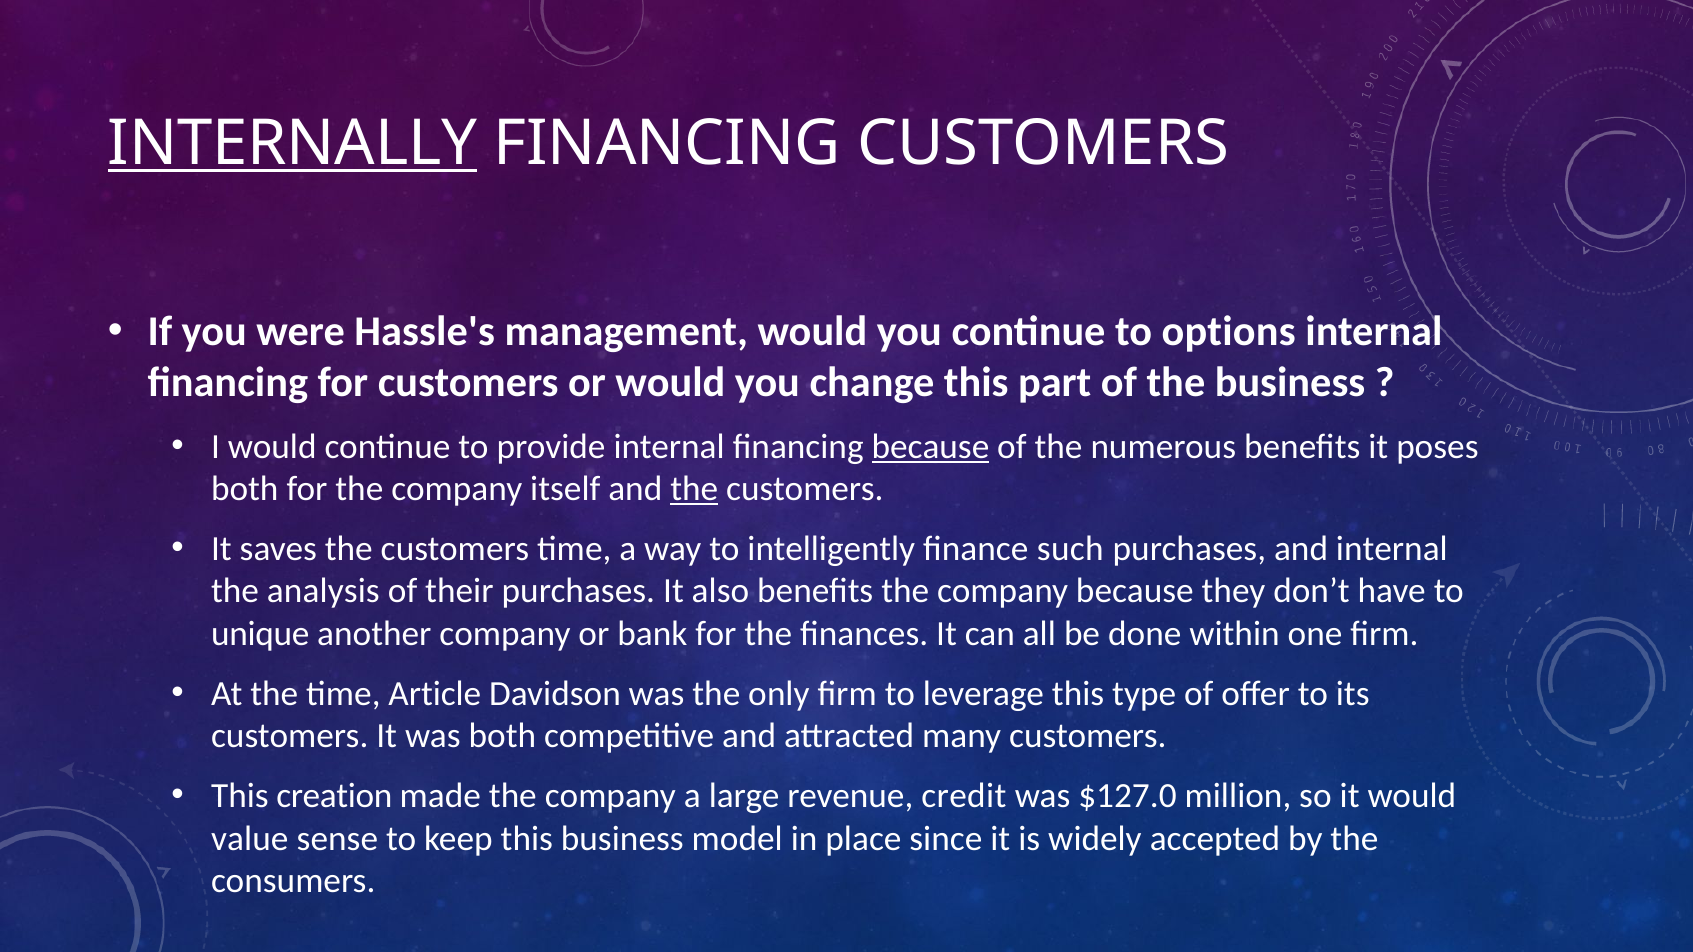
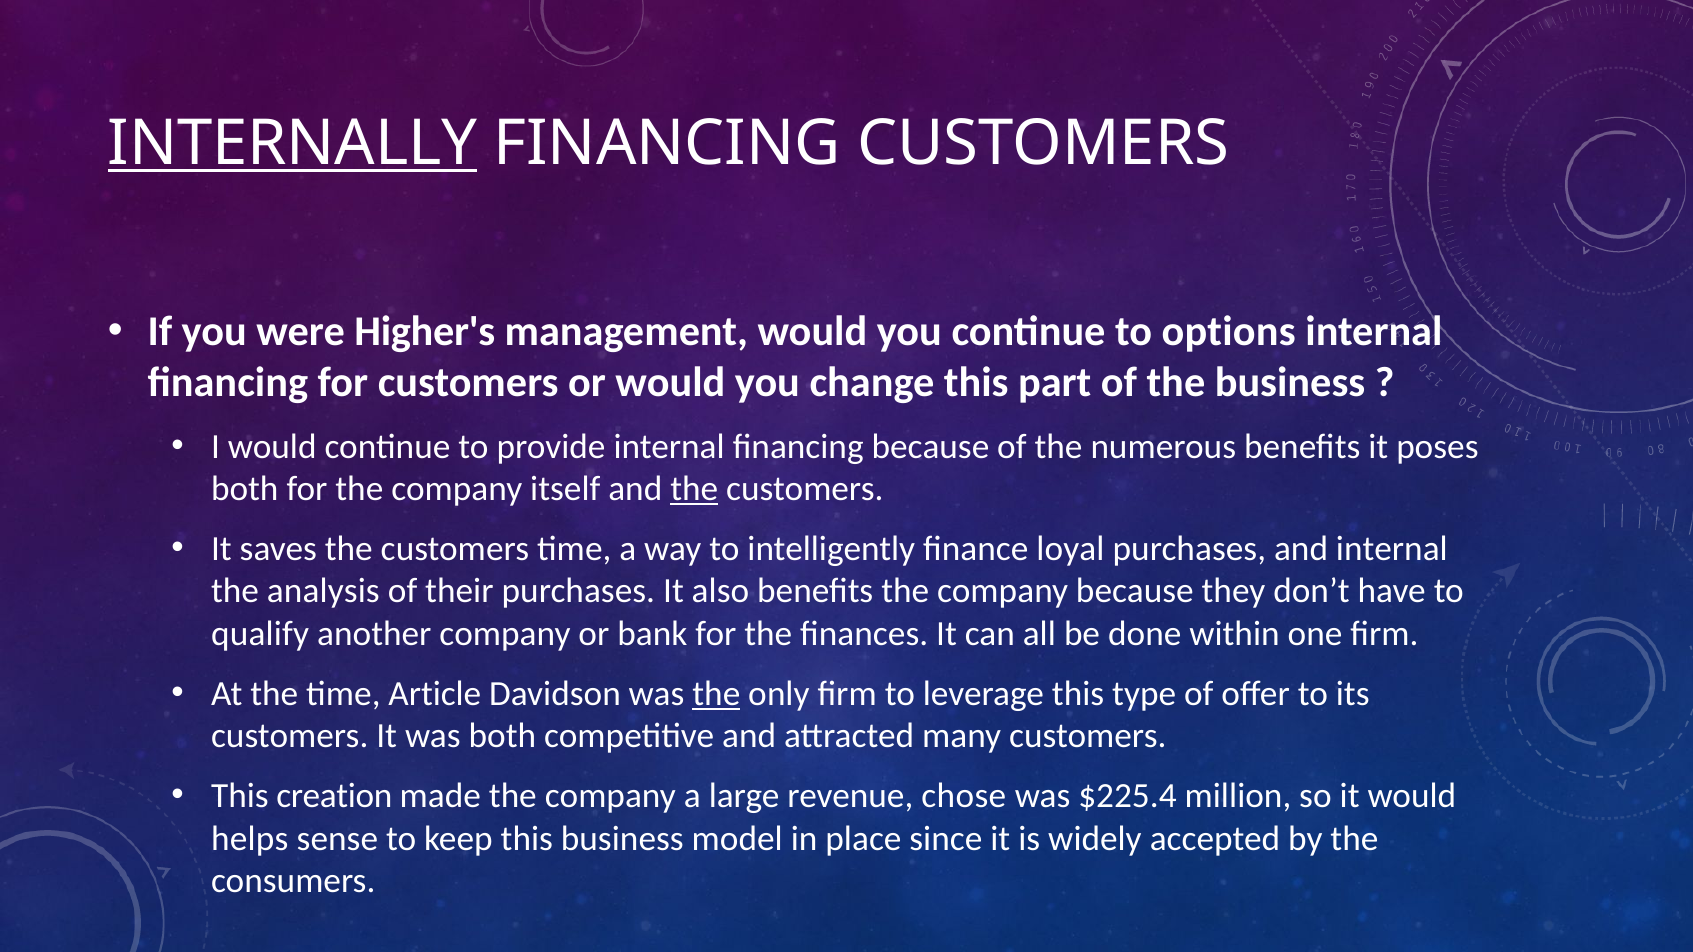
Hassle's: Hassle's -> Higher's (425, 332)
because underline: present -> none (930, 447)
such: such -> loyal (1070, 549)
unique: unique -> qualify (260, 634)
the underline: none -> present (716, 694)
credit: credit -> chose (964, 796)
$127.0: $127.0 -> $225.4 (1127, 796)
value: value -> helps (250, 839)
